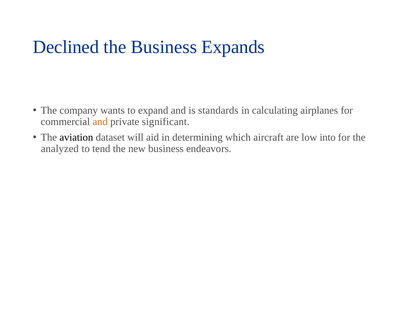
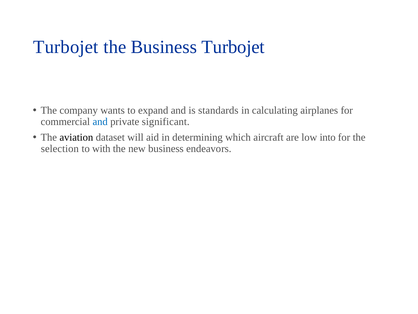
Declined: Declined -> Turbojet (66, 47)
Business Expands: Expands -> Turbojet (233, 47)
and colour: orange -> blue (100, 121)
analyzed: analyzed -> selection (60, 148)
tend: tend -> with (101, 148)
